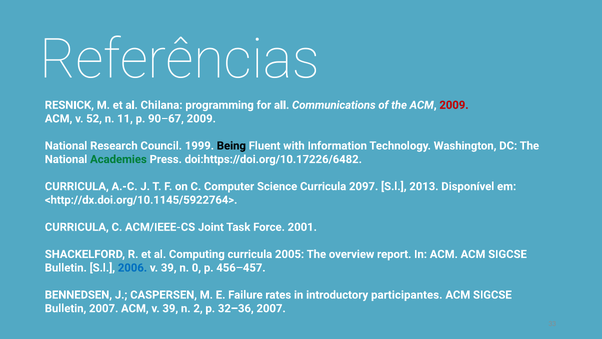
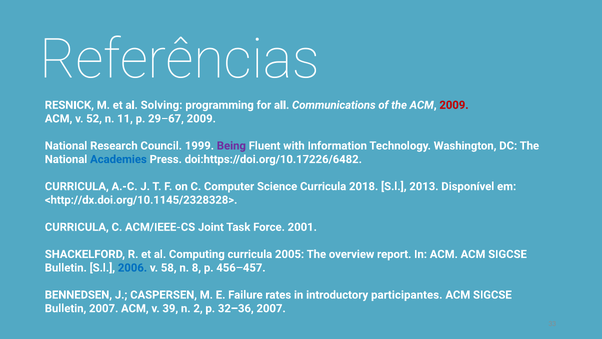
Chilana: Chilana -> Solving (162, 105)
90–67: 90–67 -> 29–67 (166, 118)
Being colour: black -> purple (231, 146)
Academies colour: green -> blue (118, 159)
2097: 2097 -> 2018 (364, 186)
<http://dx.doi.org/10.1145/5922764>: <http://dx.doi.org/10.1145/5922764> -> <http://dx.doi.org/10.1145/2328328> (141, 200)
39: 39 -> 58 (169, 267)
0: 0 -> 8 (196, 267)
